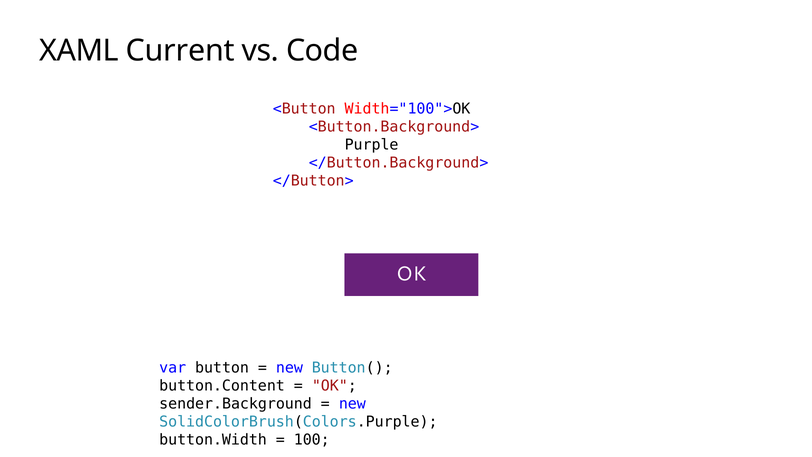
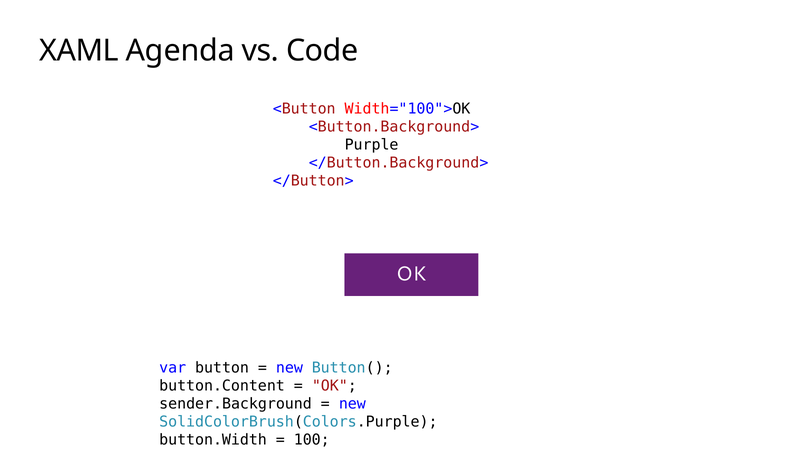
Current: Current -> Agenda (180, 51)
